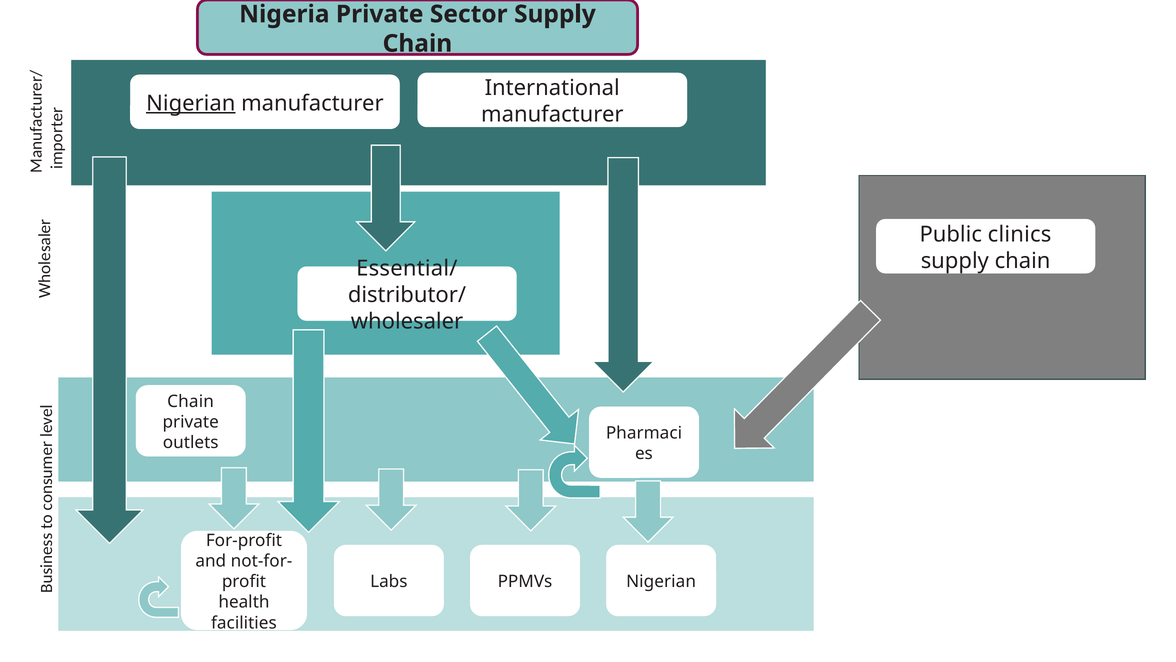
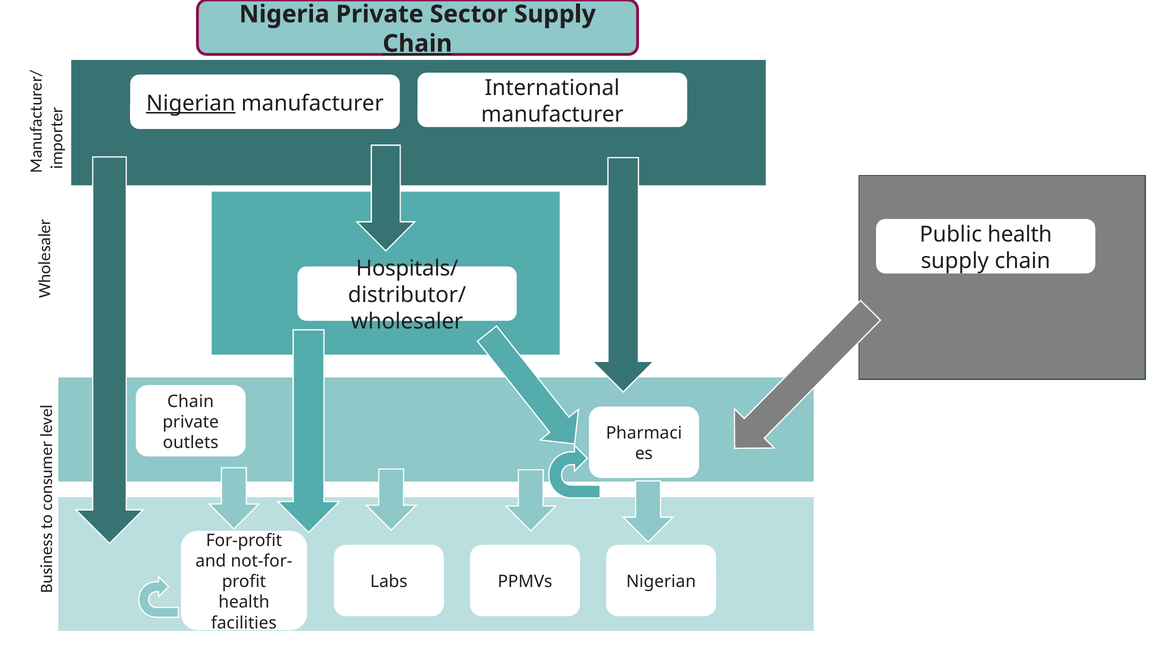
Chain underline: none -> present (417, 44)
Public clinics: clinics -> health (1020, 234)
Essential/: Essential/ -> Hospitals/ (407, 269)
